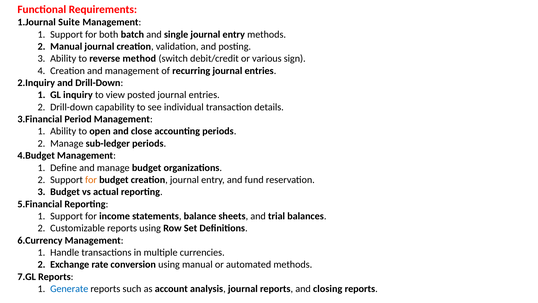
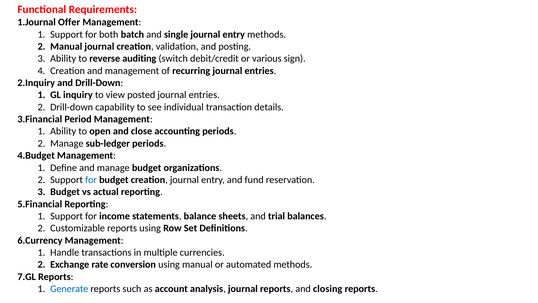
Suite: Suite -> Offer (69, 22)
method: method -> auditing (139, 59)
for colour: orange -> blue (91, 180)
